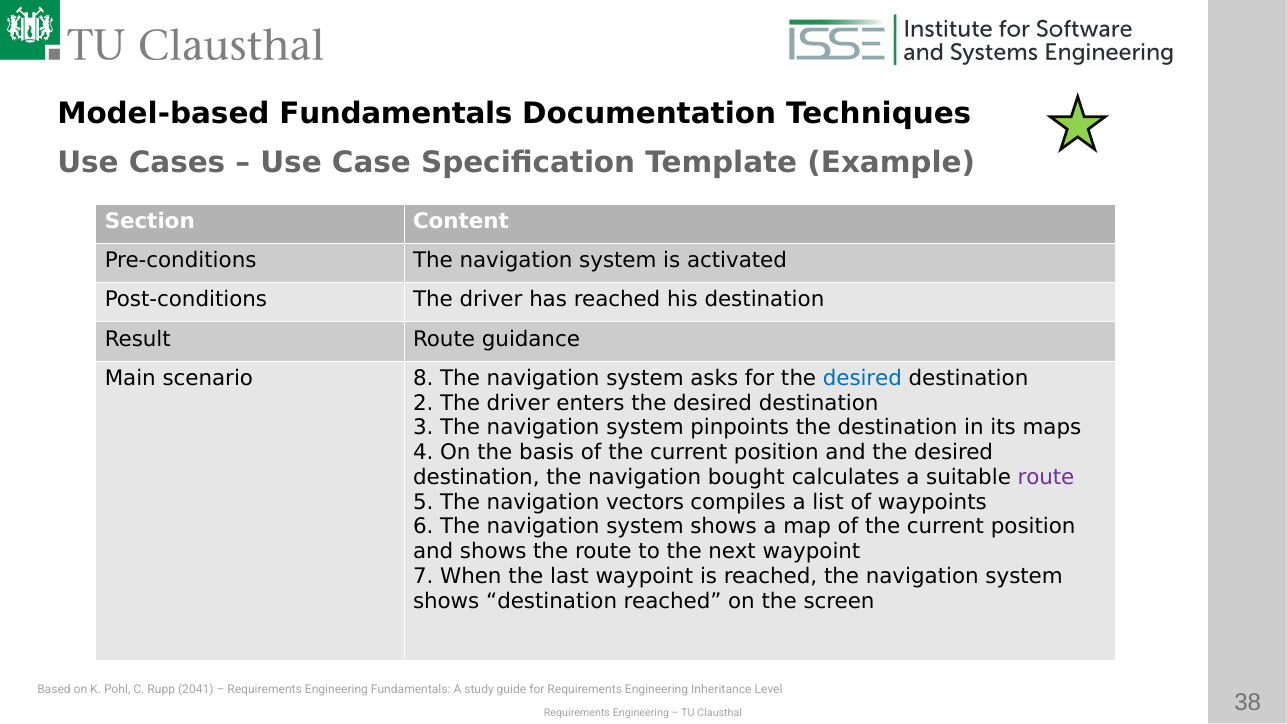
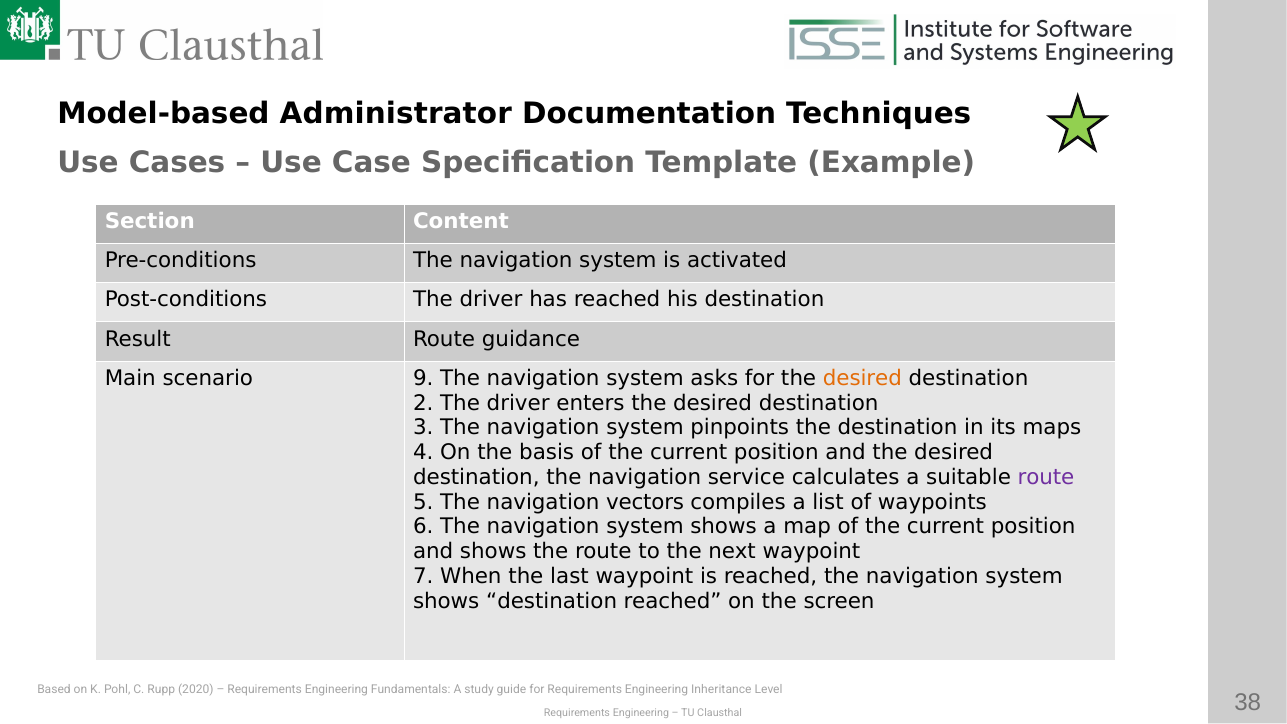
Model-based Fundamentals: Fundamentals -> Administrator (396, 113)
8: 8 -> 9 (423, 378)
desired colour: blue -> orange (862, 378)
bought: bought -> service (746, 477)
2041: 2041 -> 2020 (196, 690)
